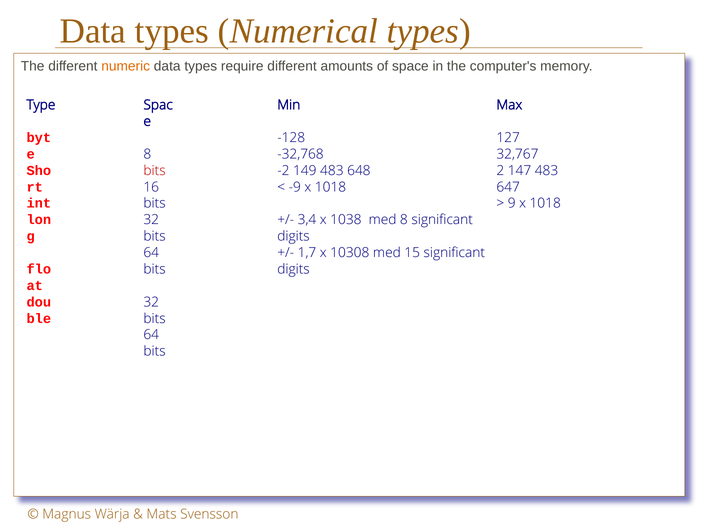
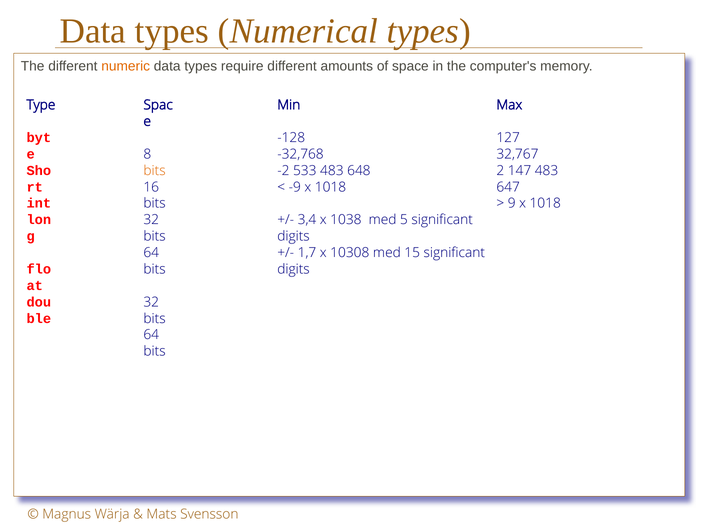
bits colour: red -> orange (155, 171)
149: 149 -> 533 (305, 171)
med 8: 8 -> 5 (404, 220)
